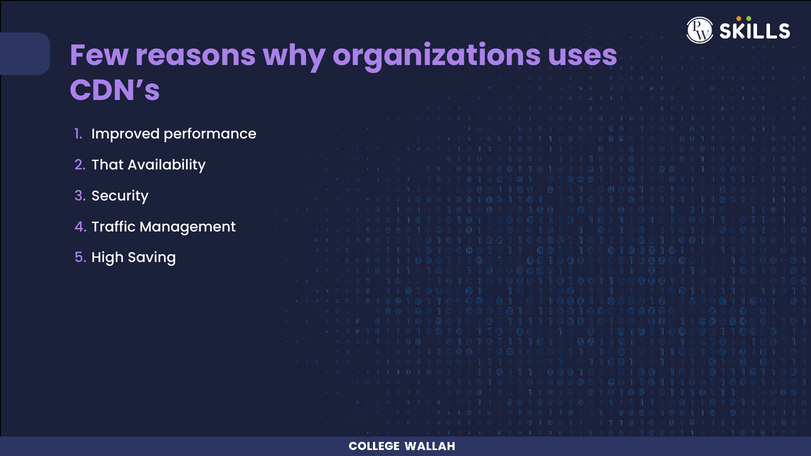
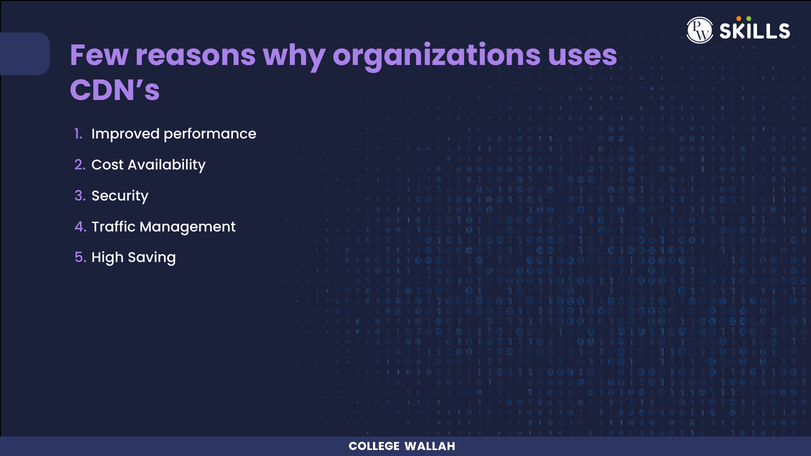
That: That -> Cost (108, 165)
